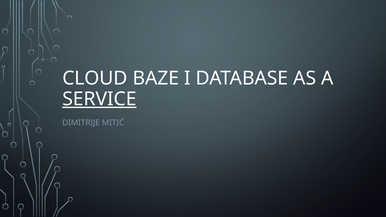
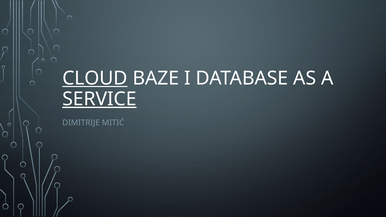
CLOUD underline: none -> present (95, 78)
